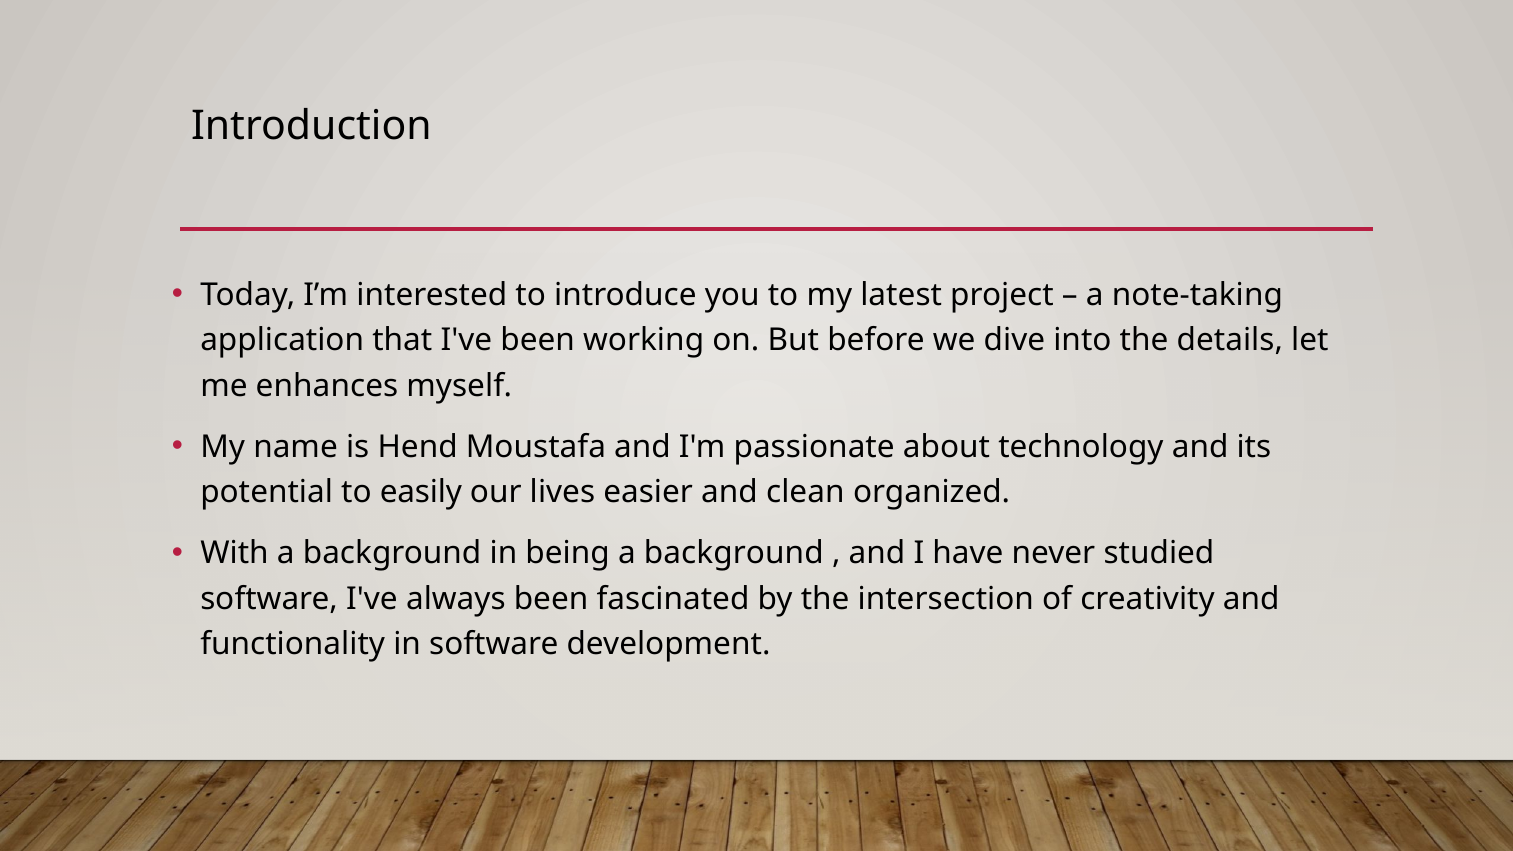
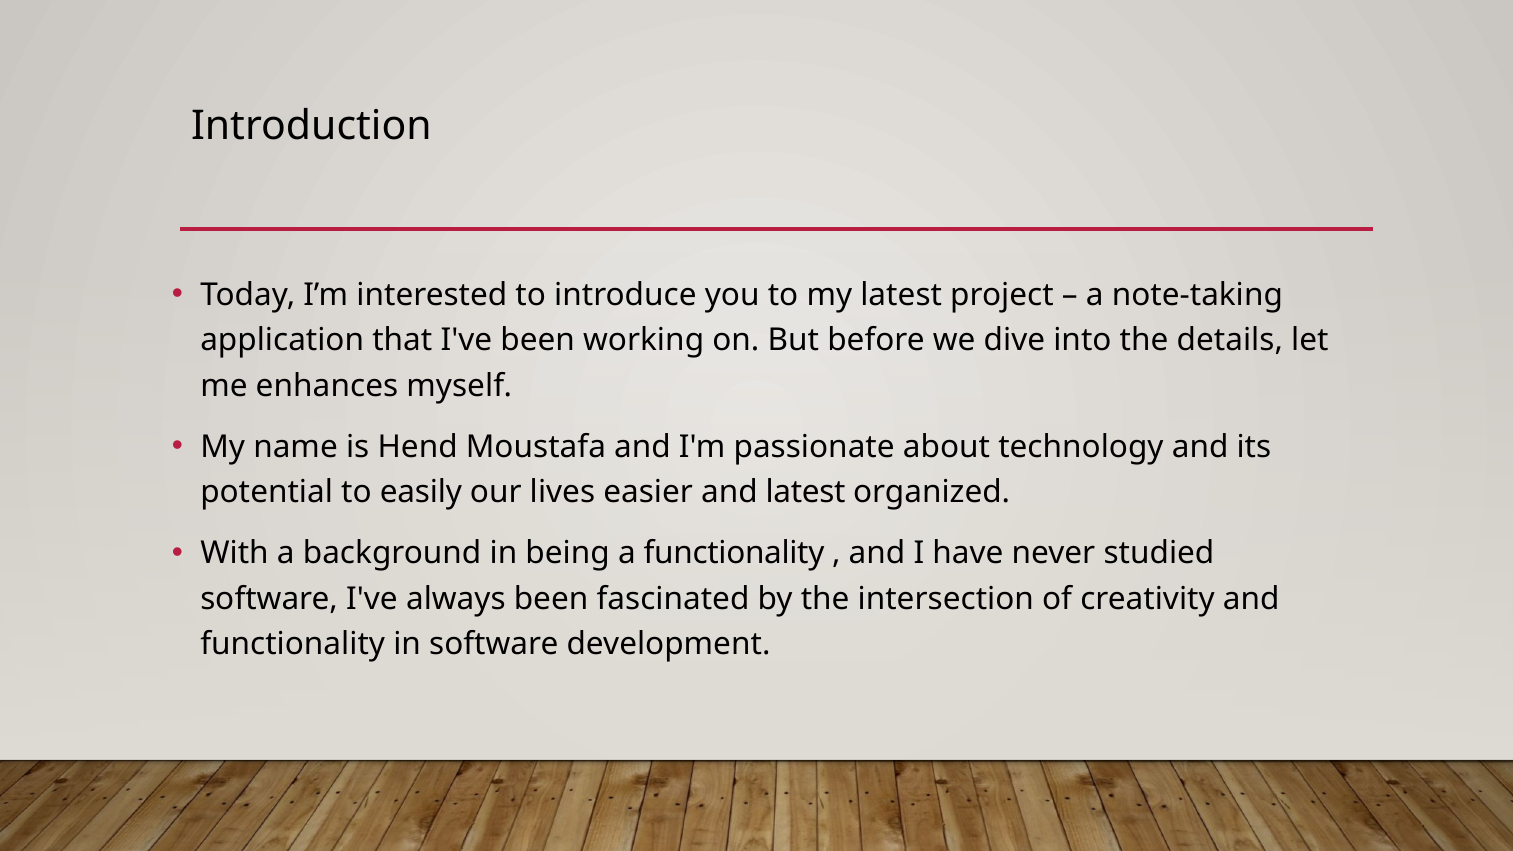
and clean: clean -> latest (806, 492)
being a background: background -> functionality (734, 554)
